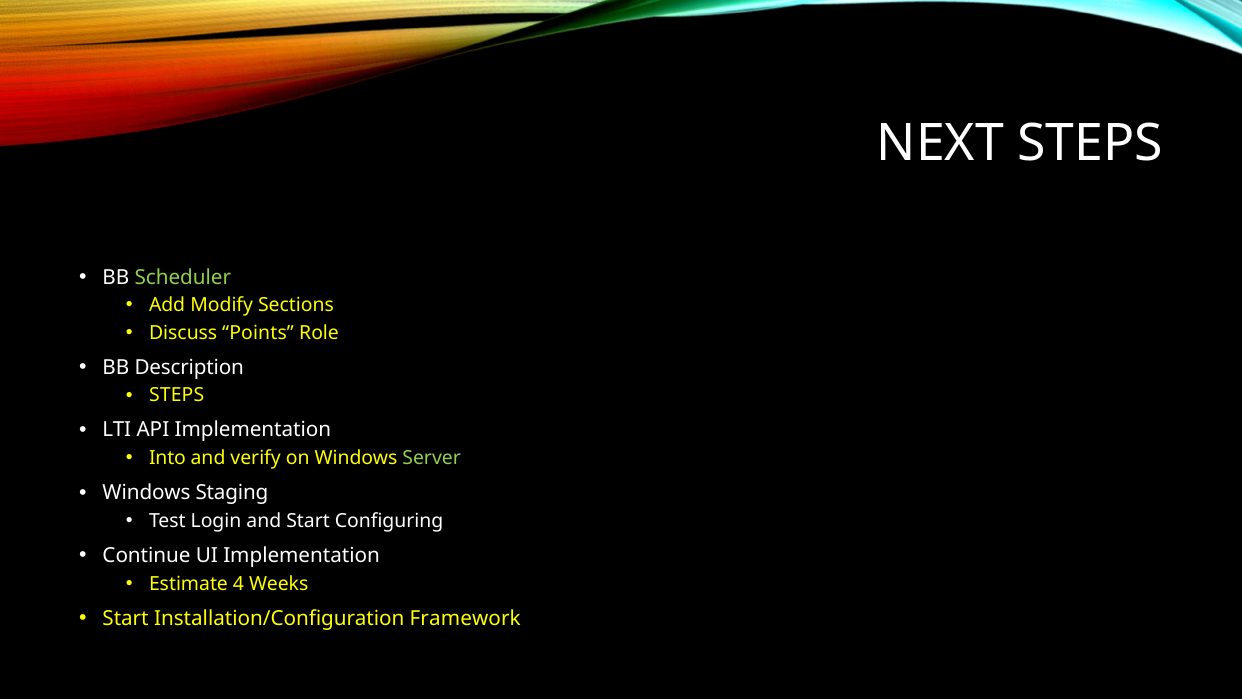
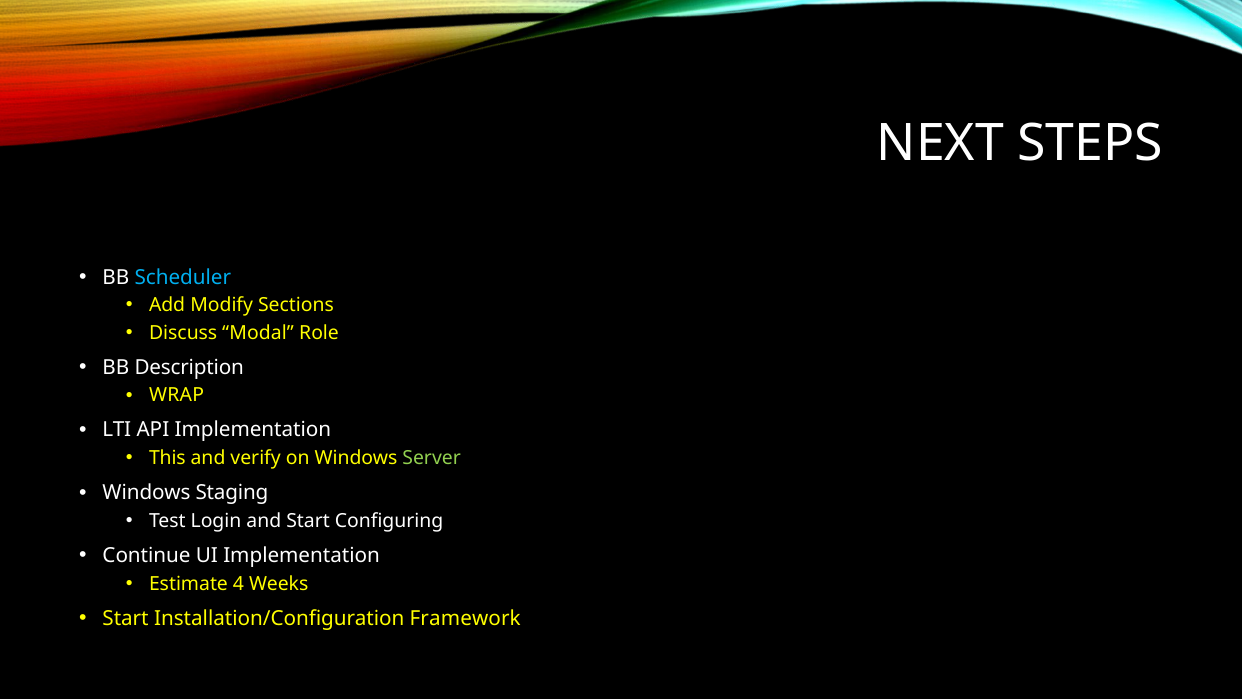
Scheduler colour: light green -> light blue (183, 277)
Points: Points -> Modal (258, 333)
STEPS: STEPS -> WRAP (177, 395)
Into: Into -> This (167, 458)
